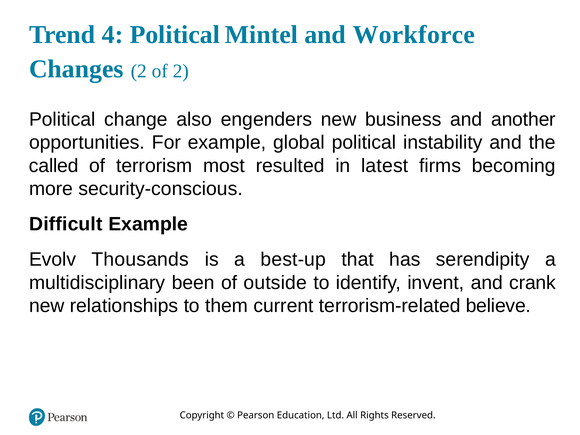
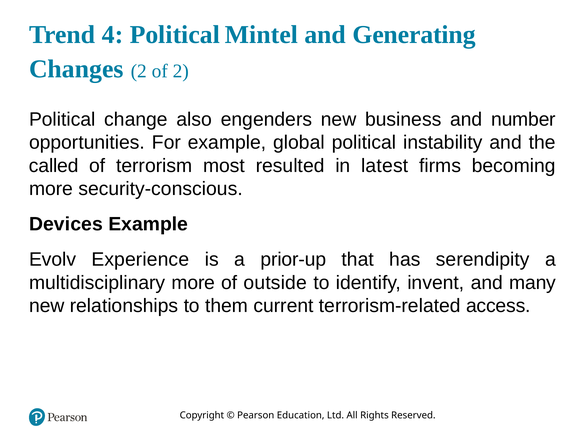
Workforce: Workforce -> Generating (414, 35)
another: another -> number (523, 119)
Difficult: Difficult -> Devices (66, 224)
Thousands: Thousands -> Experience (140, 259)
best-up: best-up -> prior-up (293, 259)
multidisciplinary been: been -> more (193, 283)
crank: crank -> many (533, 283)
believe: believe -> access (498, 306)
